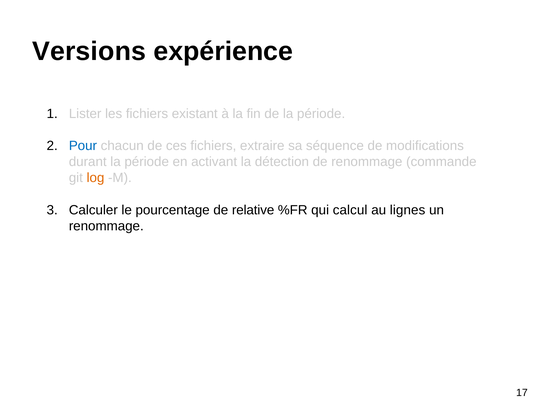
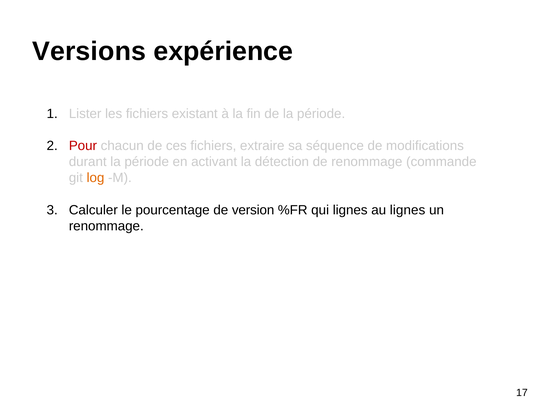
Pour colour: blue -> red (83, 146)
relative: relative -> version (253, 210)
qui calcul: calcul -> lignes (350, 210)
